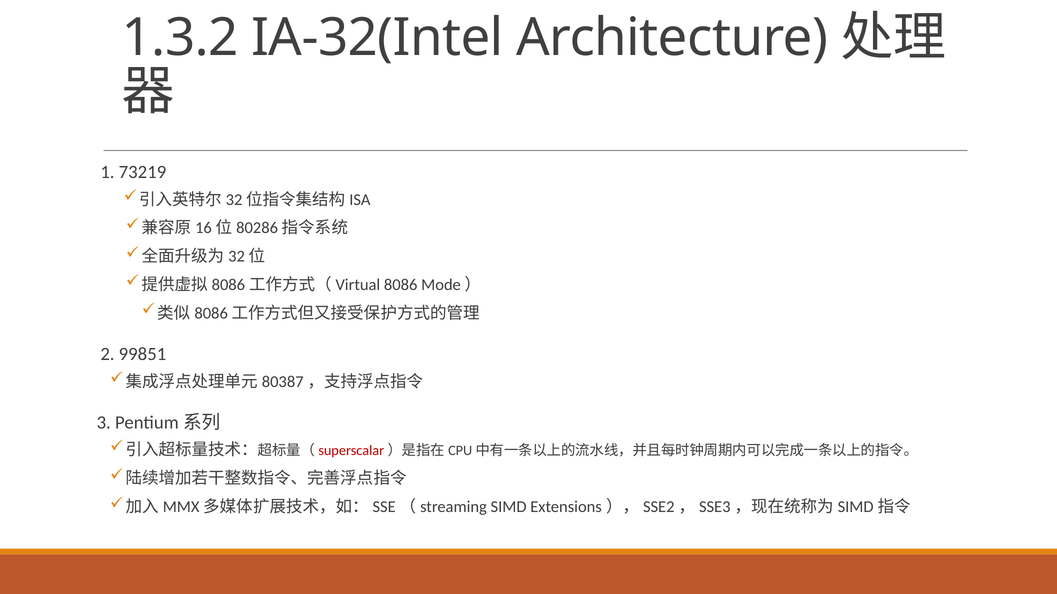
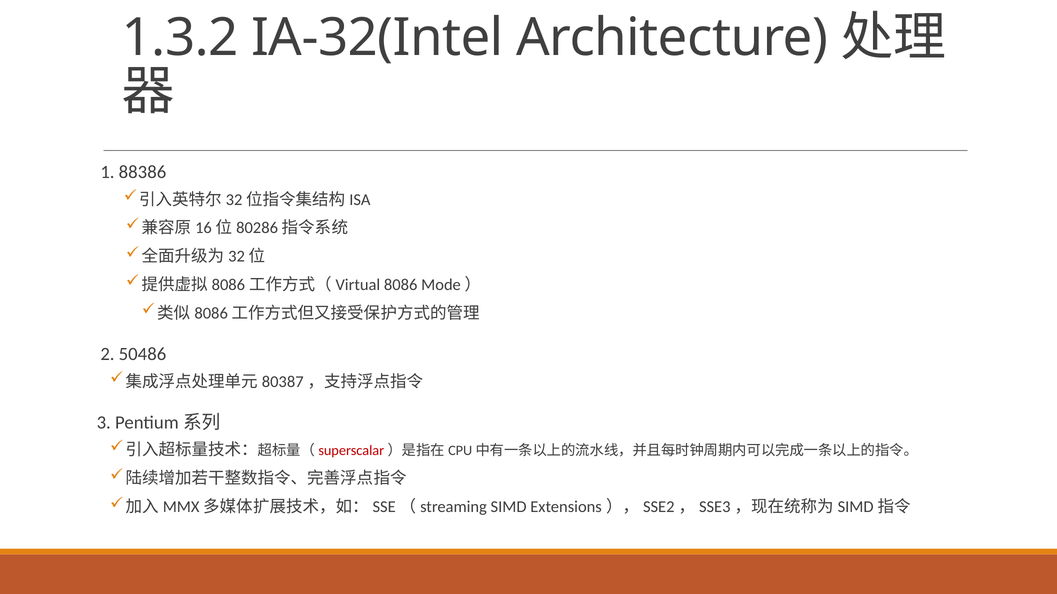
73219: 73219 -> 88386 (142, 172)
99851: 99851 -> 50486 (142, 355)
